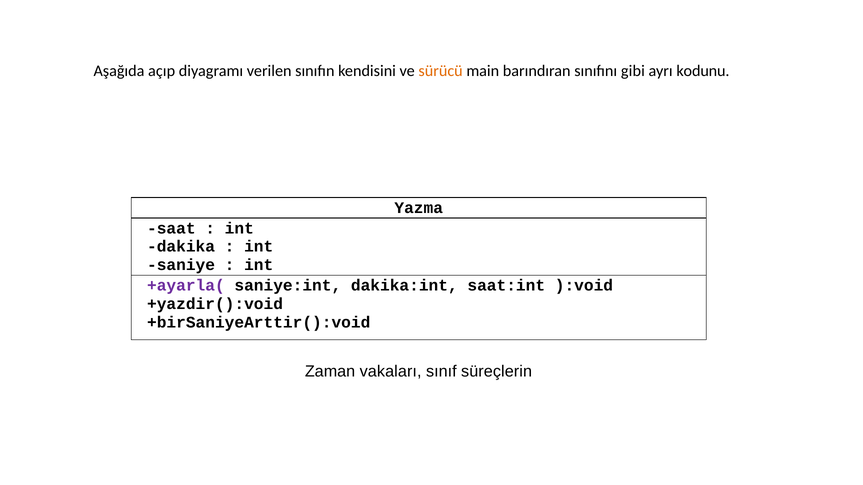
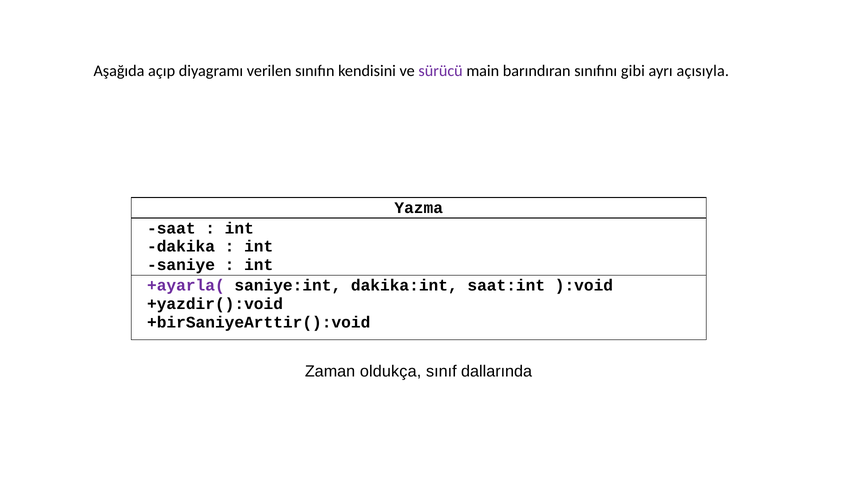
sürücü colour: orange -> purple (441, 71)
kodunu: kodunu -> açısıyla (703, 71)
vakaları: vakaları -> oldukça (391, 372)
süreçlerin: süreçlerin -> dallarında (497, 372)
